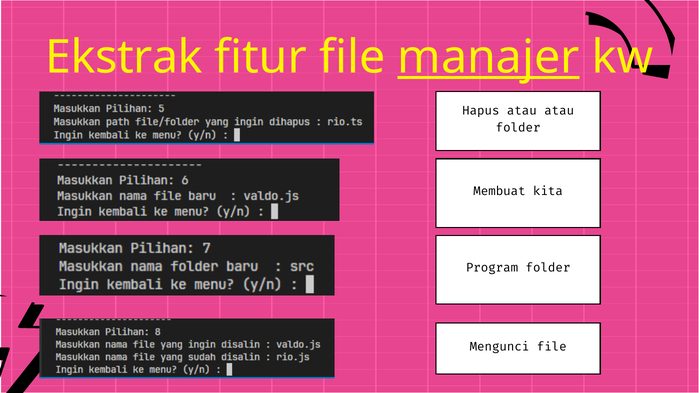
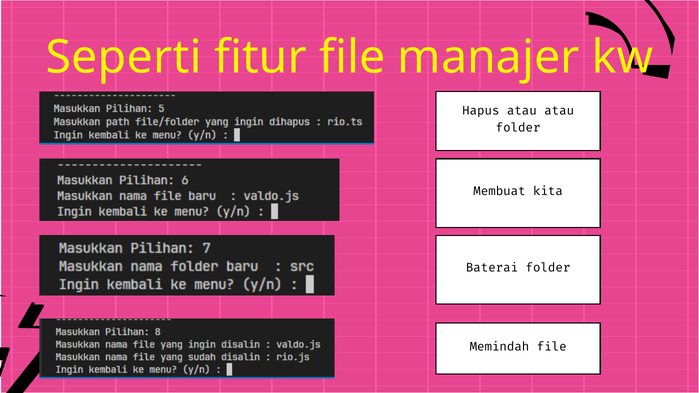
Ekstrak: Ekstrak -> Seperti (124, 57)
manajer underline: present -> none (489, 57)
Program: Program -> Baterai (492, 268)
Mengunci: Mengunci -> Memindah (499, 347)
